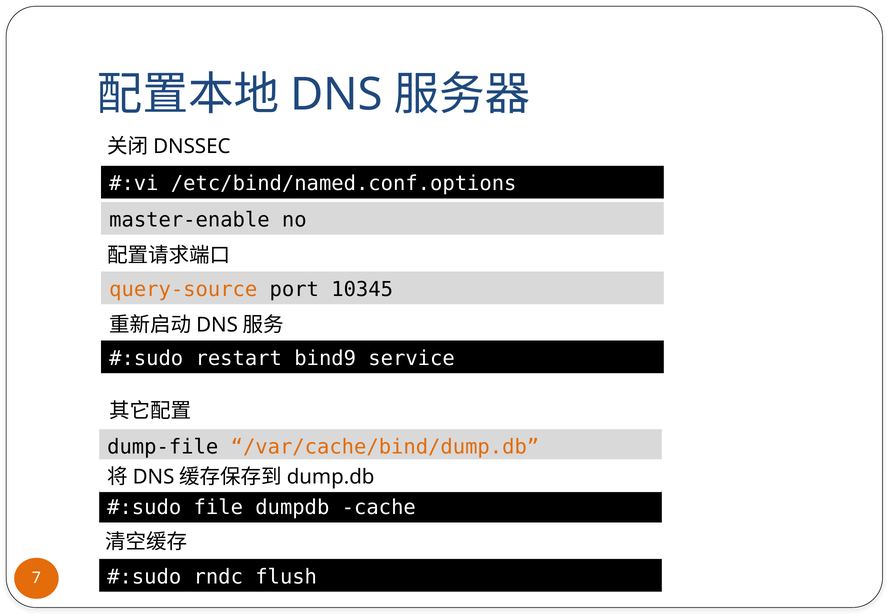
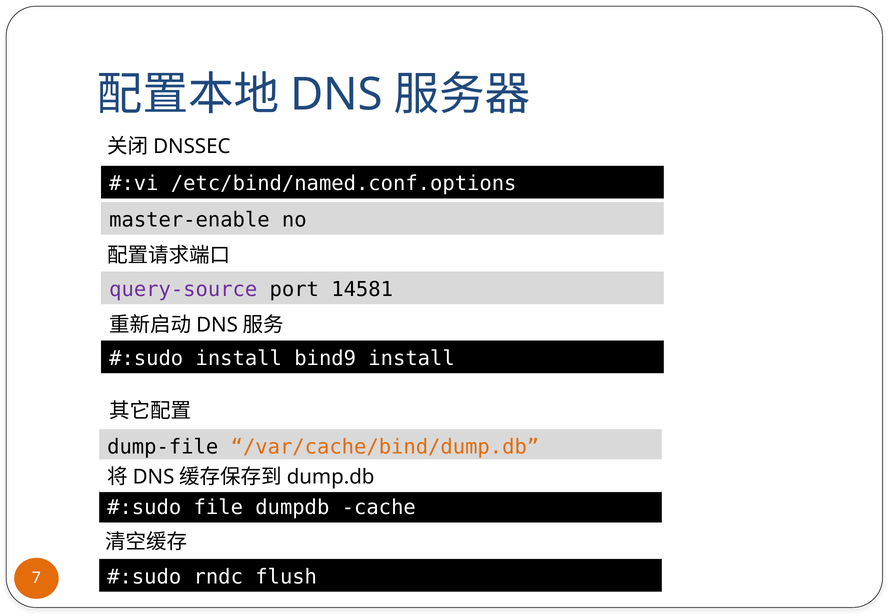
query-source colour: orange -> purple (183, 289)
10345: 10345 -> 14581 (362, 289)
restart: restart -> install (239, 358)
bind9 service: service -> install (412, 358)
